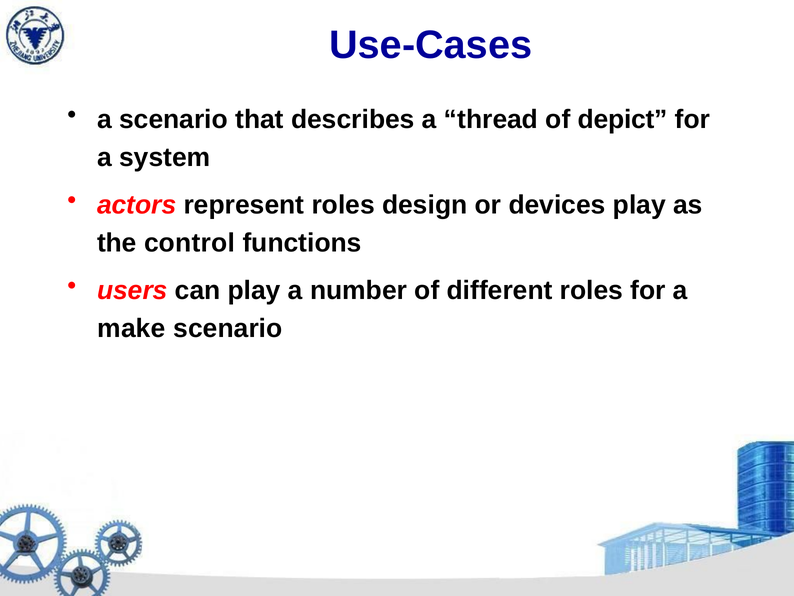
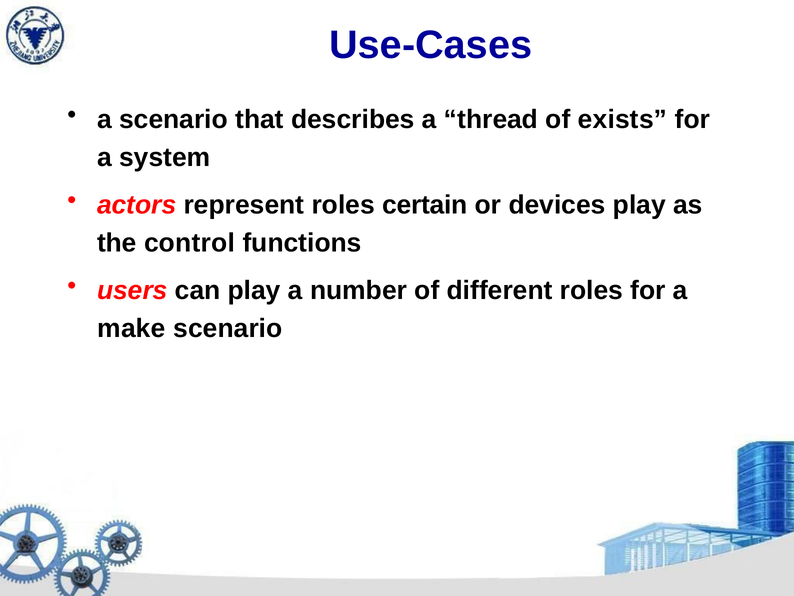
depict: depict -> exists (622, 119)
design: design -> certain (425, 205)
